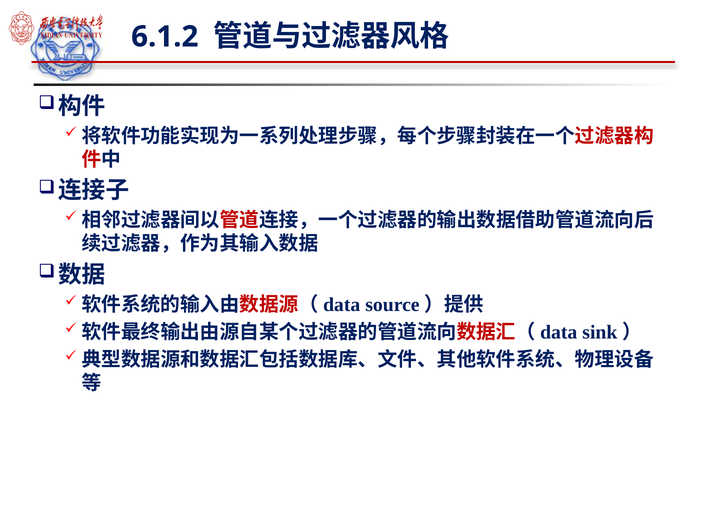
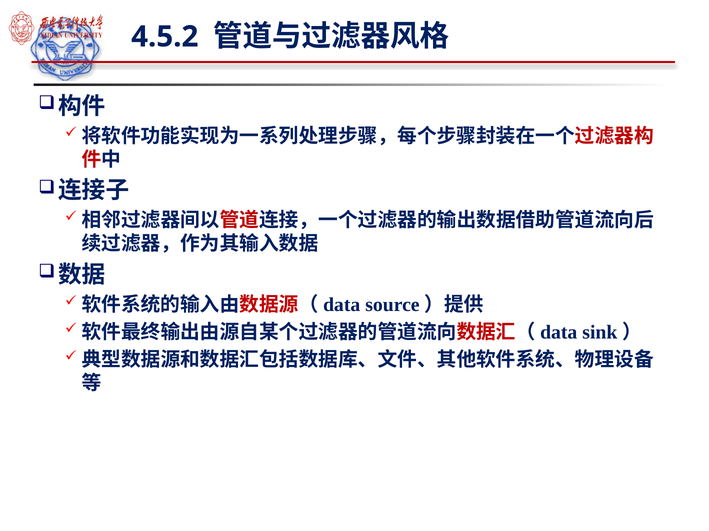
6.1.2: 6.1.2 -> 4.5.2 (165, 37)
